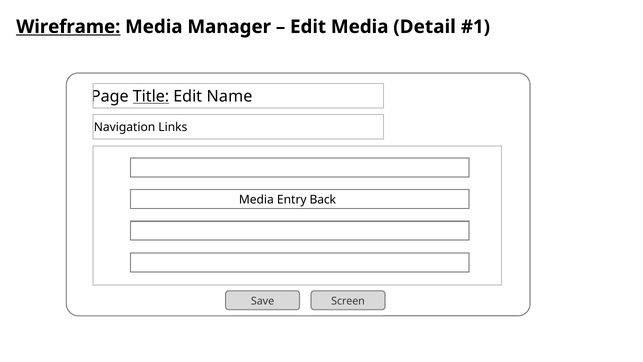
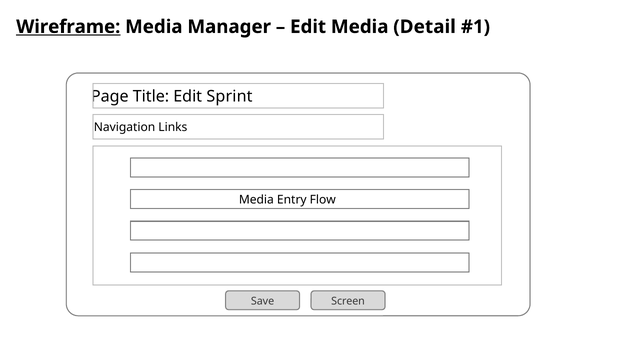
Title underline: present -> none (151, 96)
Name: Name -> Sprint (230, 96)
Back: Back -> Flow (323, 200)
